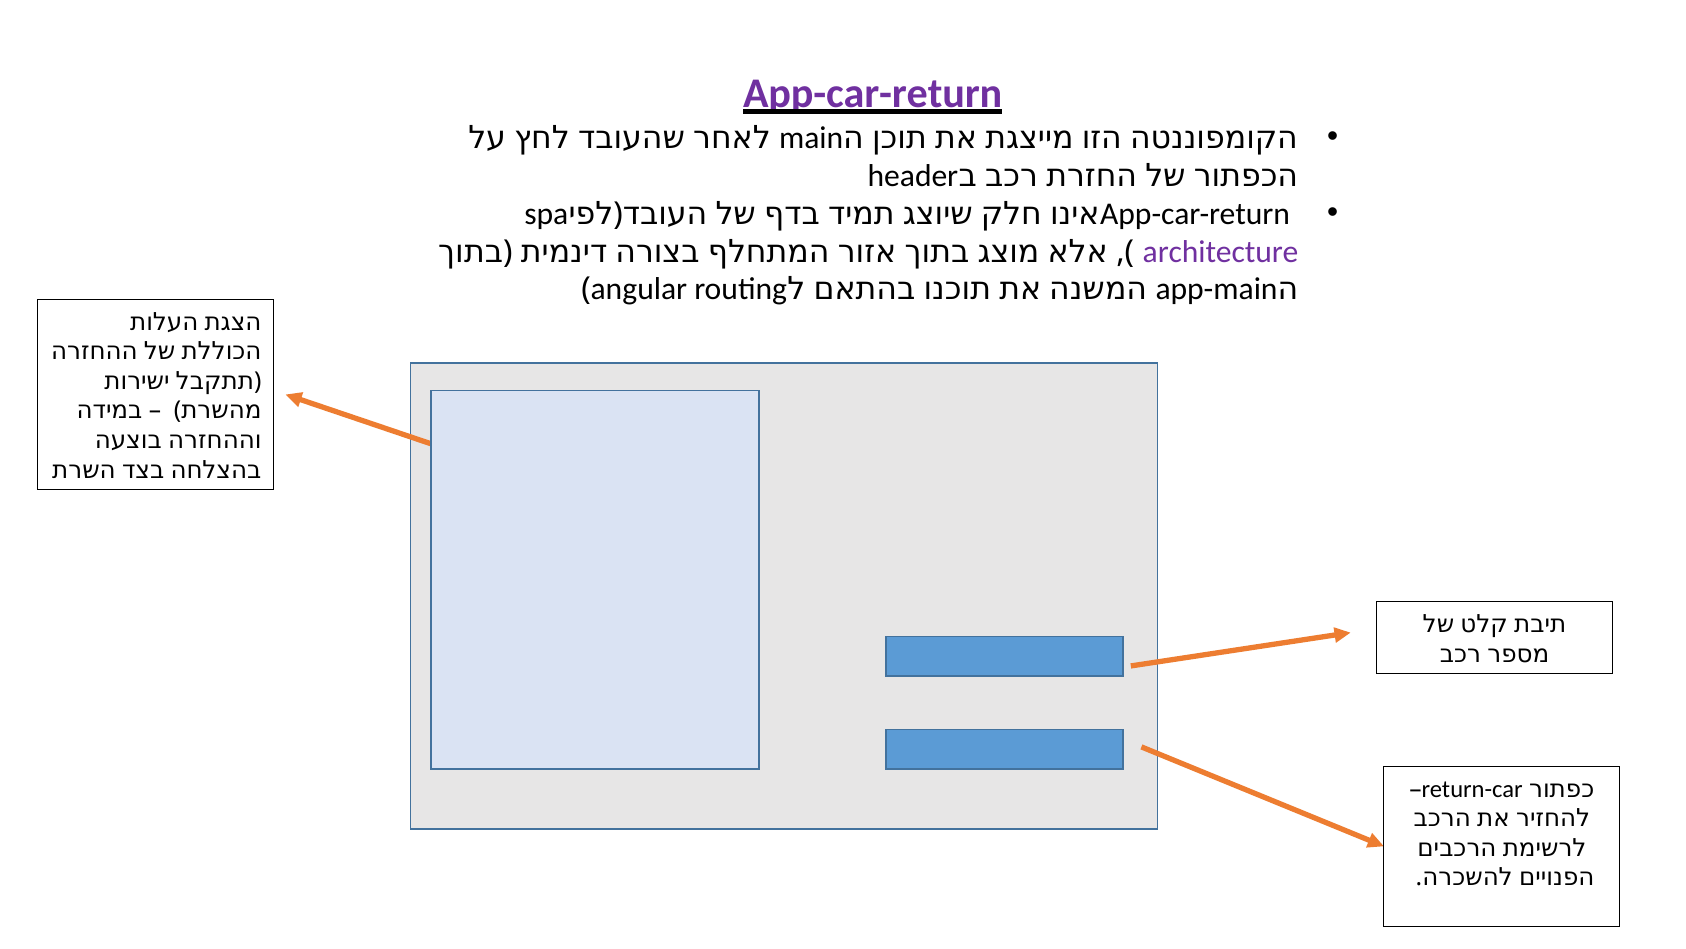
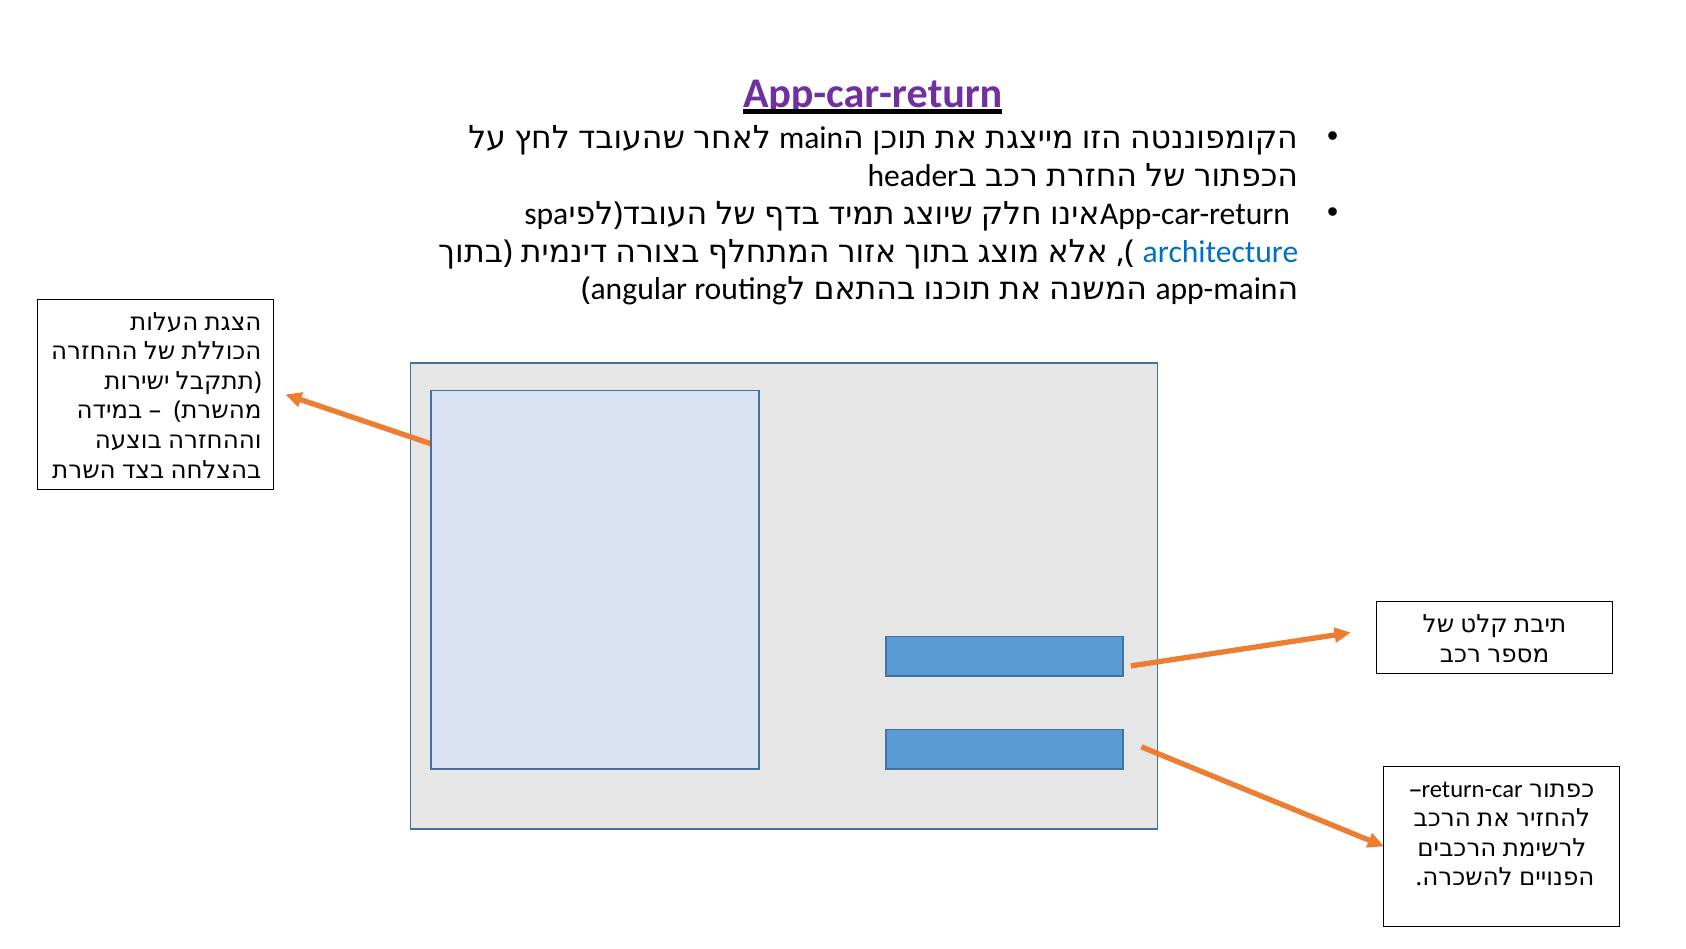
architecture colour: purple -> blue (1221, 251)
